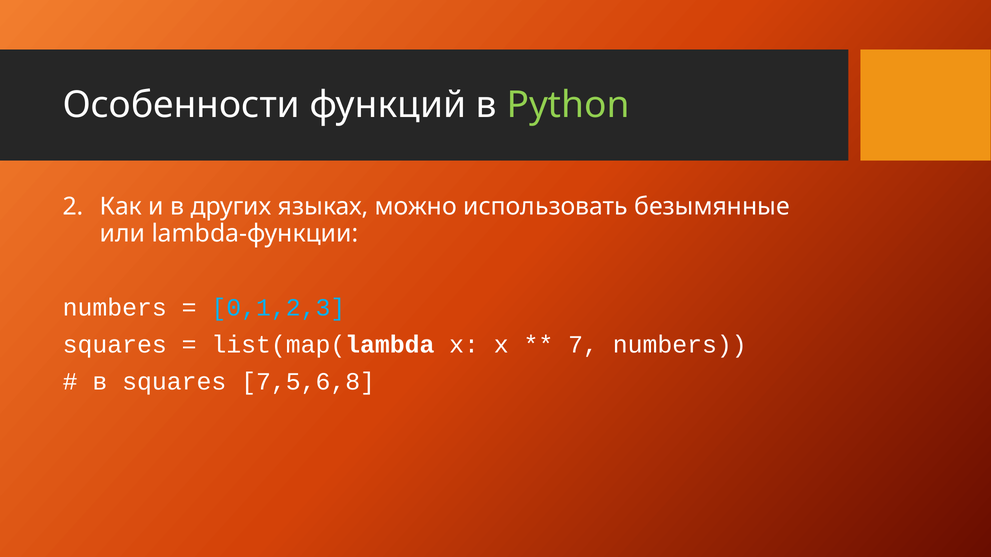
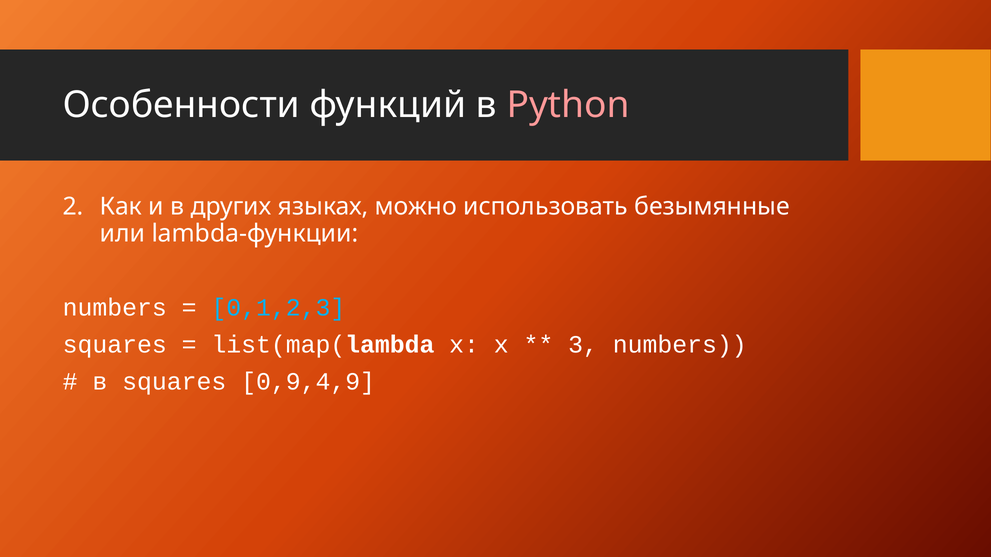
Python colour: light green -> pink (568, 105)
7: 7 -> 3 (583, 345)
7,5,6,8: 7,5,6,8 -> 0,9,4,9 (308, 382)
